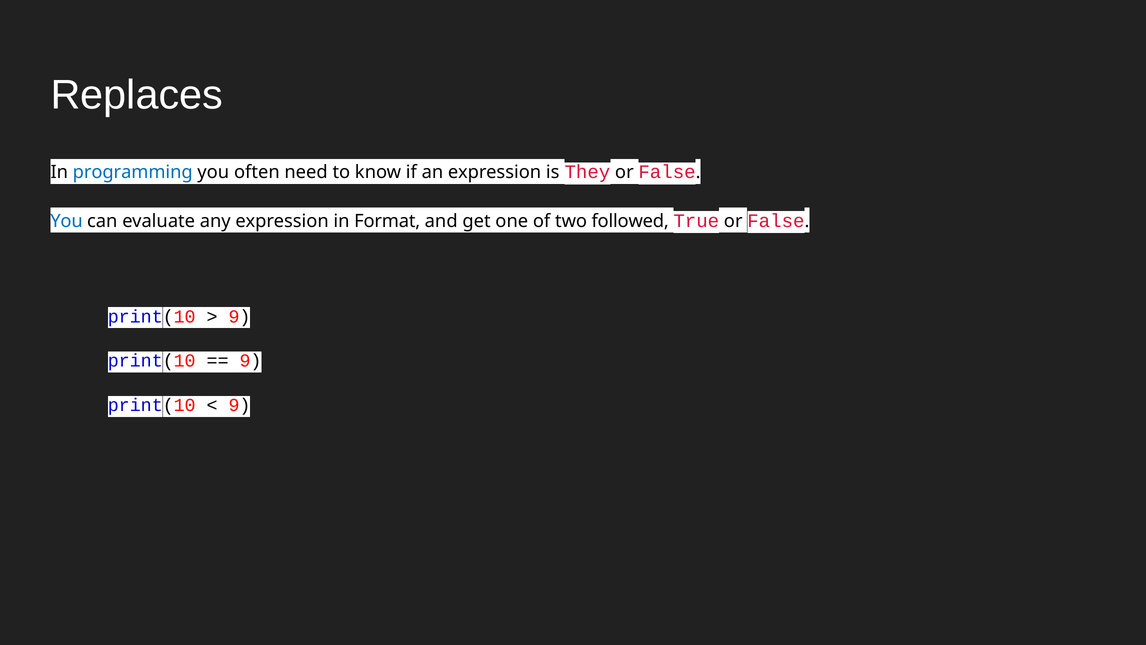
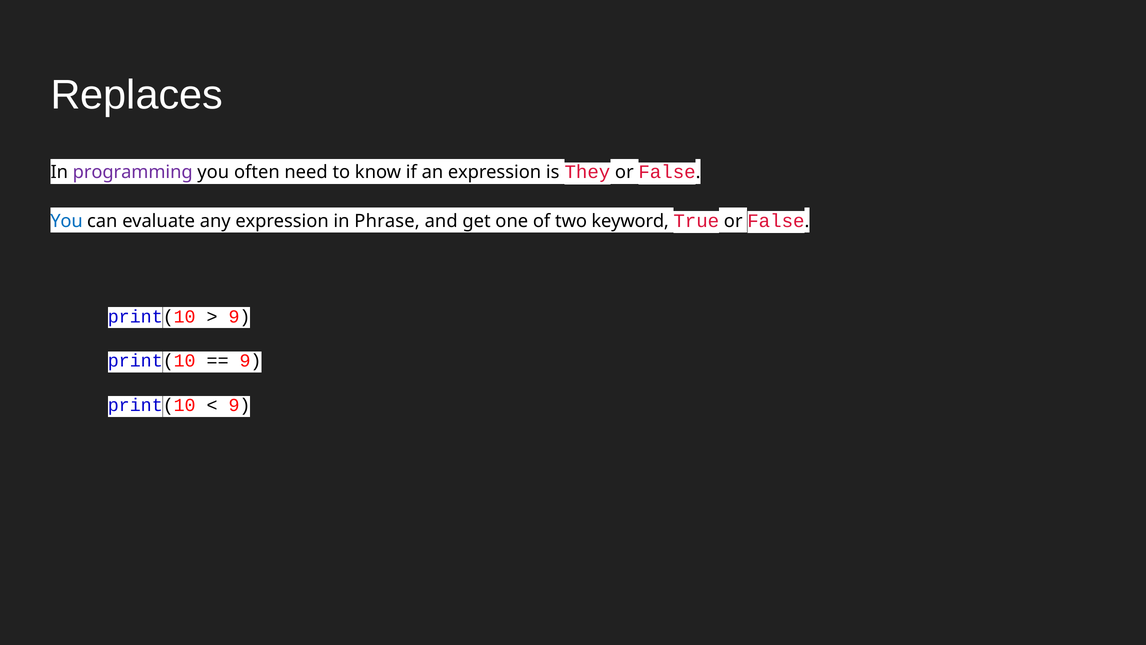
programming colour: blue -> purple (133, 172)
Format: Format -> Phrase (387, 221)
followed: followed -> keyword (630, 221)
